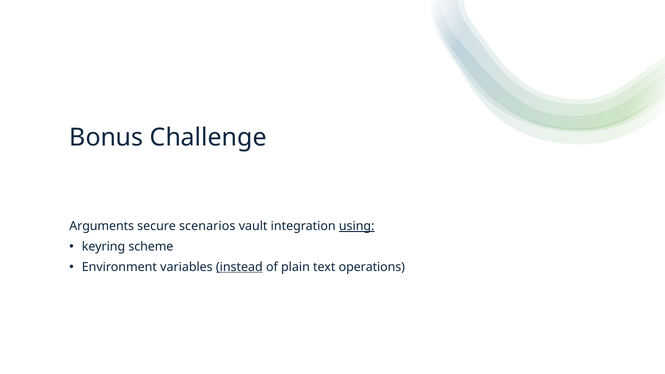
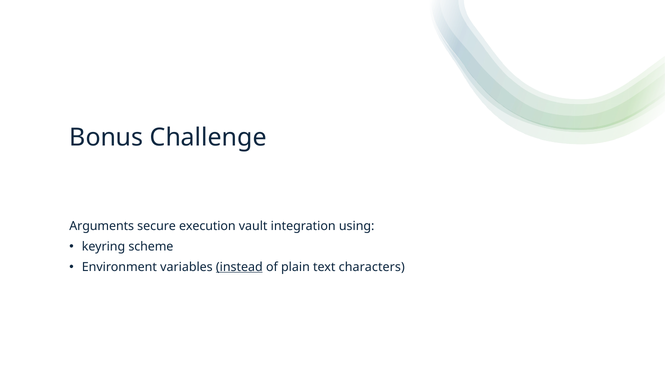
scenarios: scenarios -> execution (207, 226)
using underline: present -> none (357, 226)
operations: operations -> characters (372, 267)
